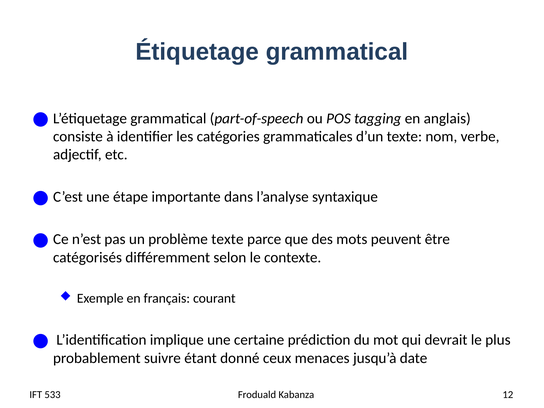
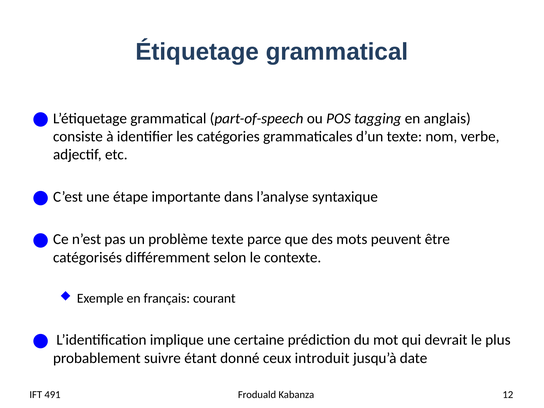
menaces: menaces -> introduit (322, 358)
533: 533 -> 491 (53, 395)
